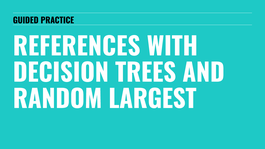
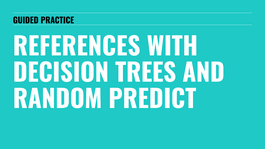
LARGEST: LARGEST -> PREDICT (152, 100)
